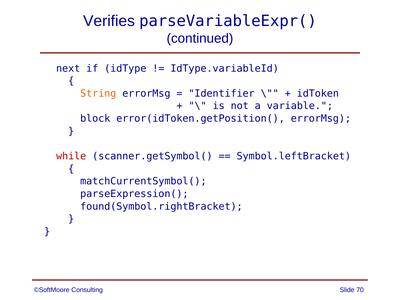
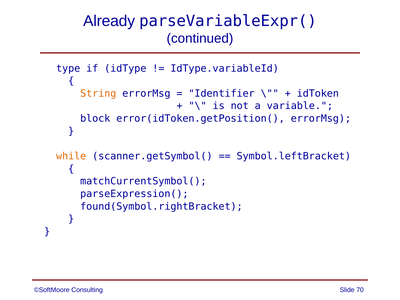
Verifies: Verifies -> Already (109, 21)
next: next -> type (68, 68)
while colour: red -> orange (71, 156)
